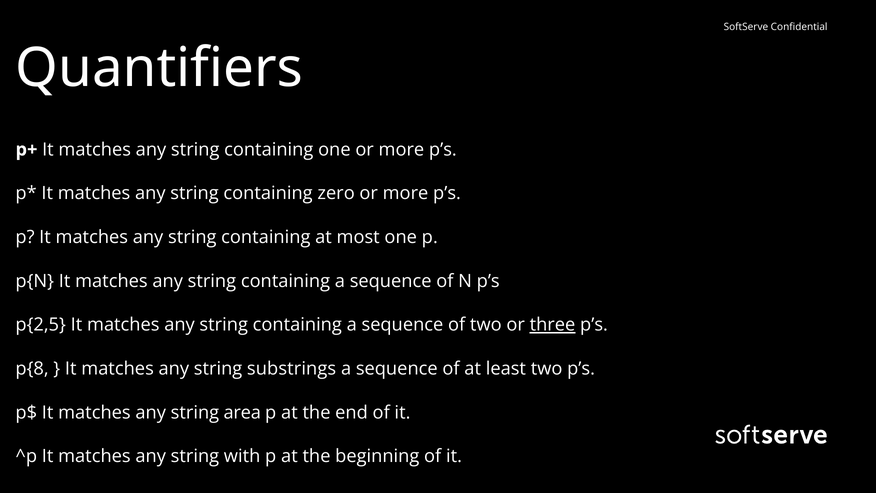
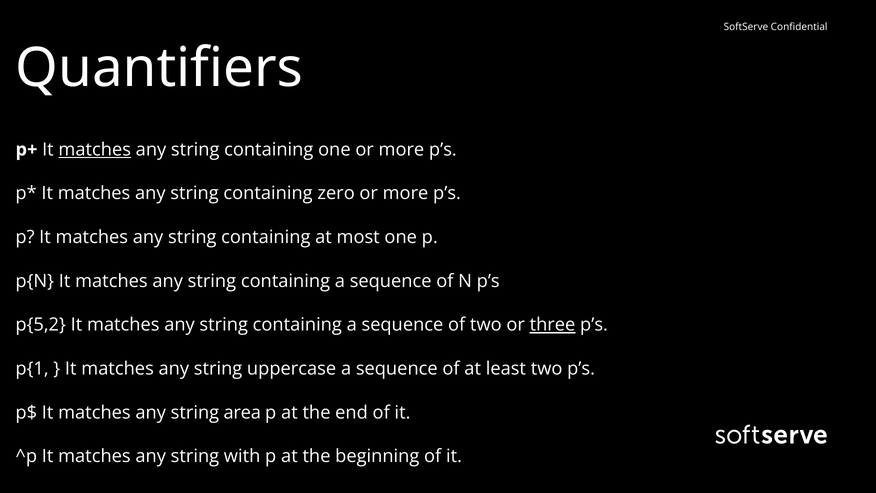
matches underline: none -> present (95, 149)
p{2,5: p{2,5 -> p{5,2 (41, 325)
p{8: p{8 -> p{1 (32, 369)
substrings: substrings -> uppercase (292, 369)
